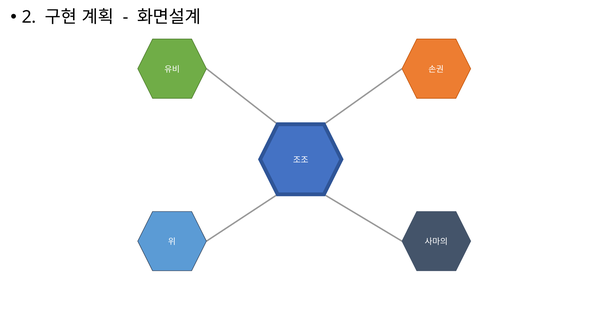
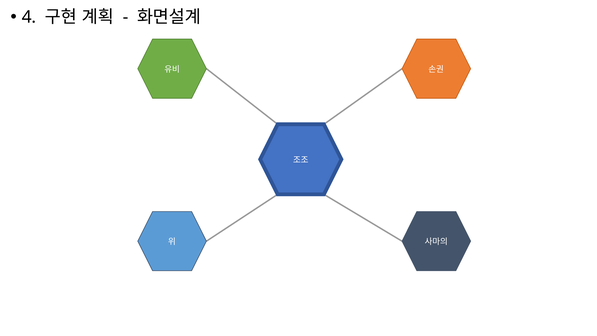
2: 2 -> 4 (29, 17)
